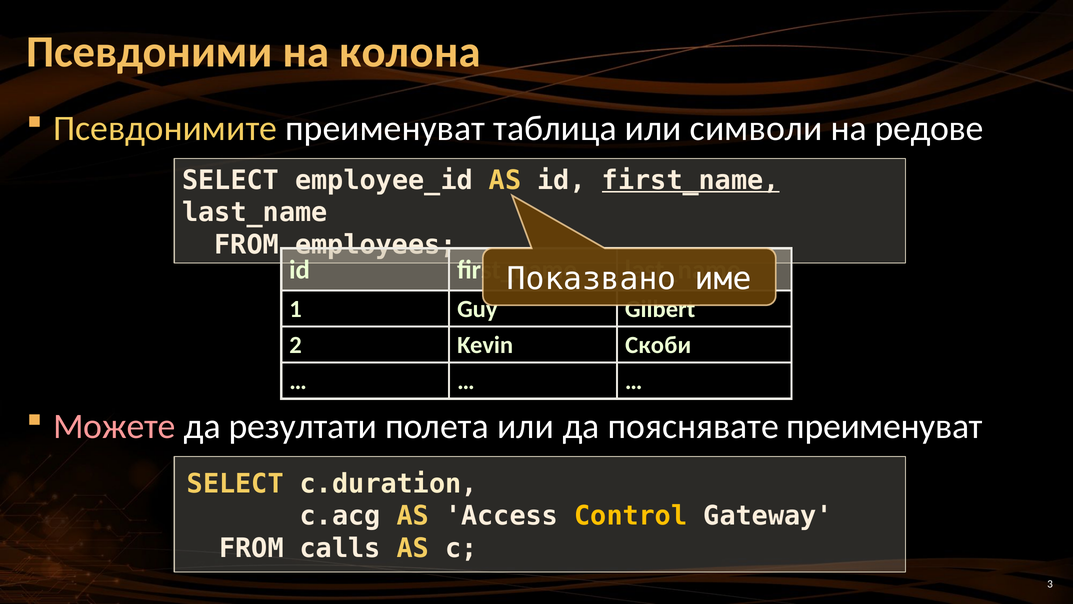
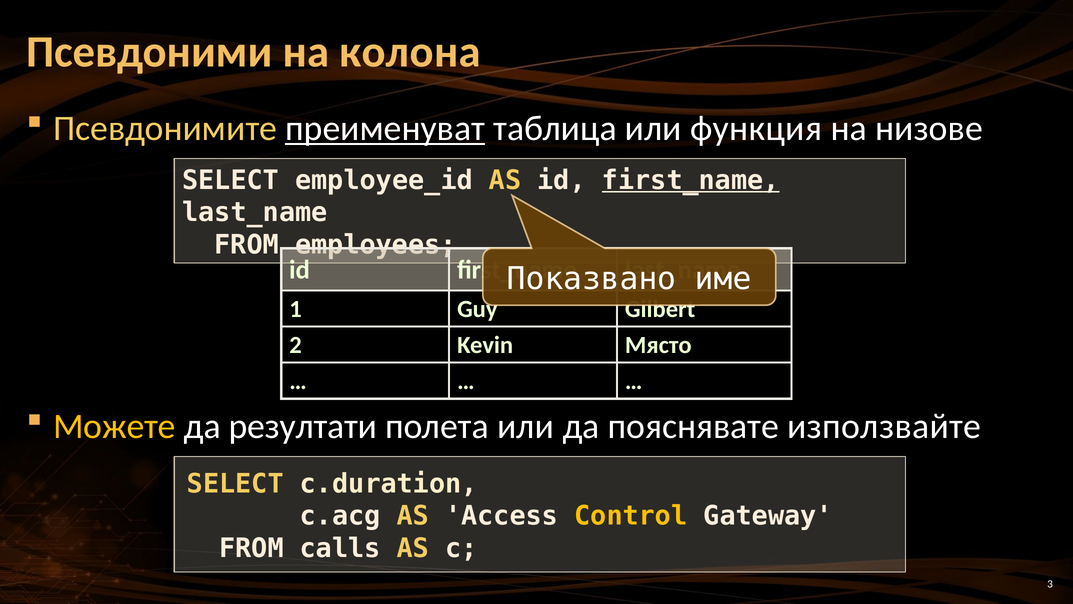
преименуват underline: none -> present (385, 129)
символи: символи -> функция (756, 129)
редове: редове -> низове (929, 129)
Скоби: Скоби -> Място (658, 345)
Можете colour: pink -> yellow (114, 426)
пояснявате преименуват: преименуват -> използвайте (884, 426)
